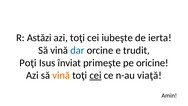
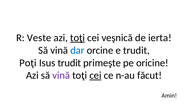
Astăzi: Astăzi -> Veste (39, 38)
toţi underline: none -> present (78, 38)
iubeşte: iubeşte -> veşnică (117, 38)
Isus înviat: înviat -> trudit (69, 63)
vină colour: orange -> purple (61, 75)
viaţă: viaţă -> făcut (150, 75)
